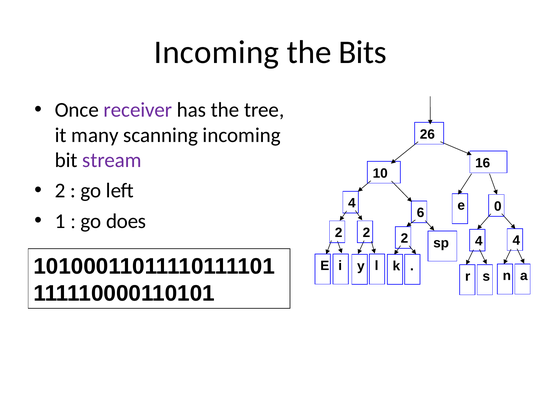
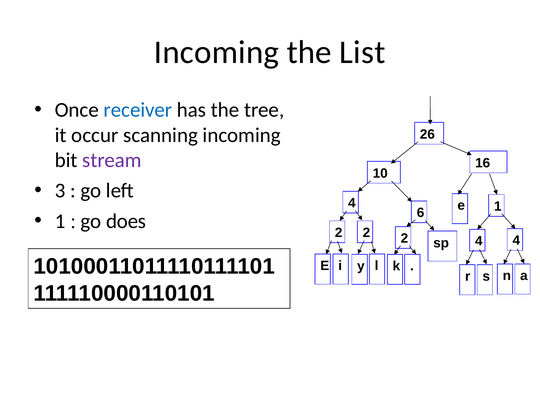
Bits: Bits -> List (362, 52)
receiver colour: purple -> blue (138, 110)
many: many -> occur (95, 135)
2: 2 -> 3 (60, 191)
6 0: 0 -> 1 (498, 206)
